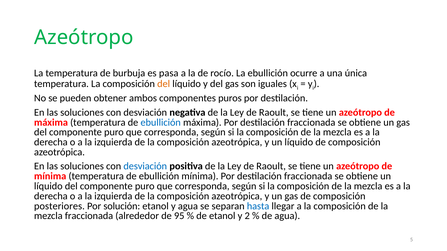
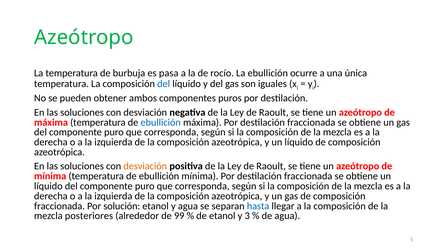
del colour: orange -> blue (164, 84)
desviación colour: blue -> orange (145, 167)
posteriores: posteriores -> fraccionada (59, 206)
mezcla fraccionada: fraccionada -> posteriores (89, 216)
95: 95 -> 99 (179, 216)
2: 2 -> 3 (247, 216)
